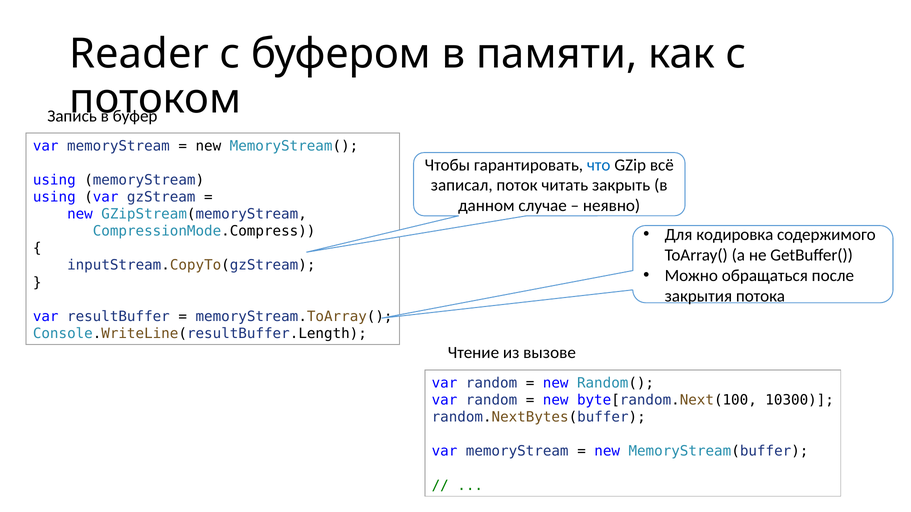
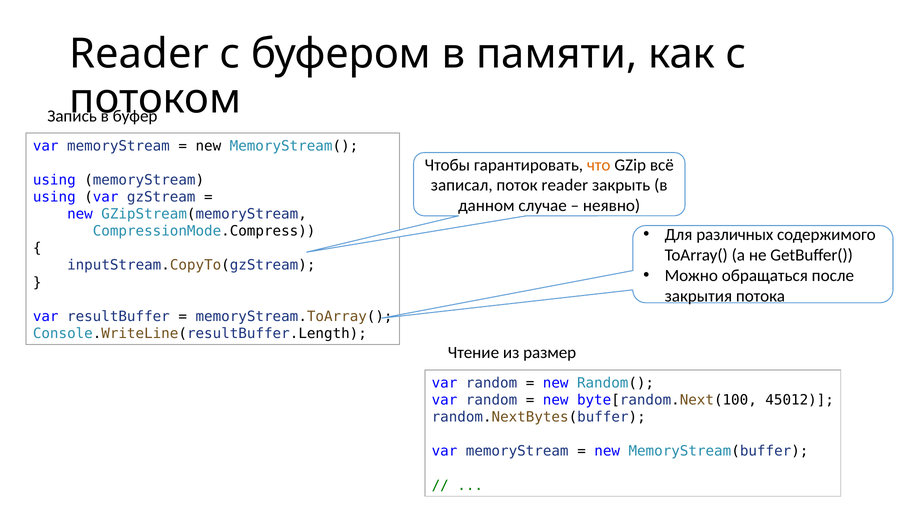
что colour: blue -> orange (599, 165)
поток читать: читать -> reader (565, 186)
кодировка: кодировка -> различных (735, 235)
вызове: вызове -> размер (550, 353)
10300: 10300 -> 45012 (800, 400)
